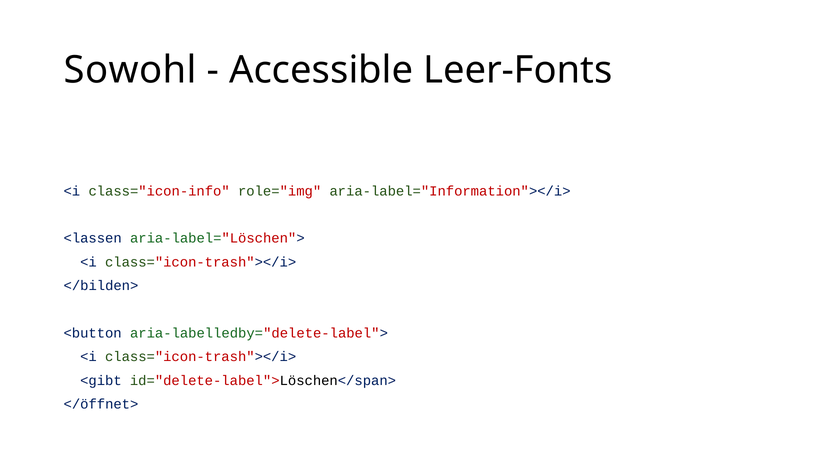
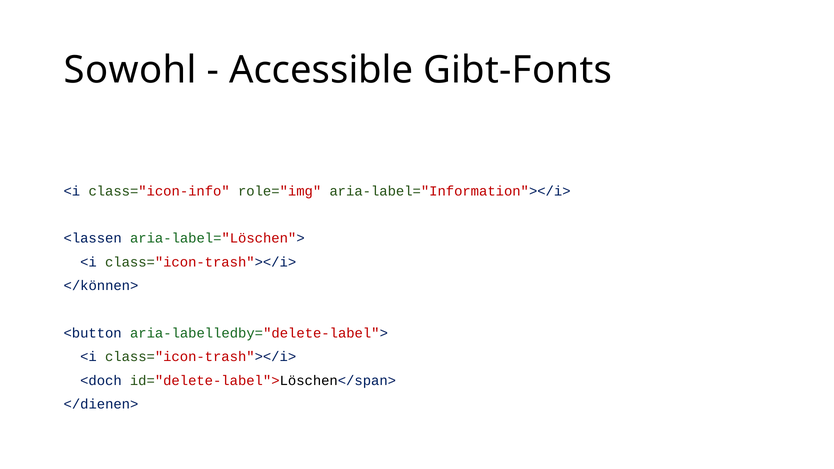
Leer-Fonts: Leer-Fonts -> Gibt-Fonts (518, 70)
</bilden>: </bilden> -> </können> (101, 286)
<gibt: <gibt -> <doch (101, 381)
</öffnet>: </öffnet> -> </dienen> (101, 404)
